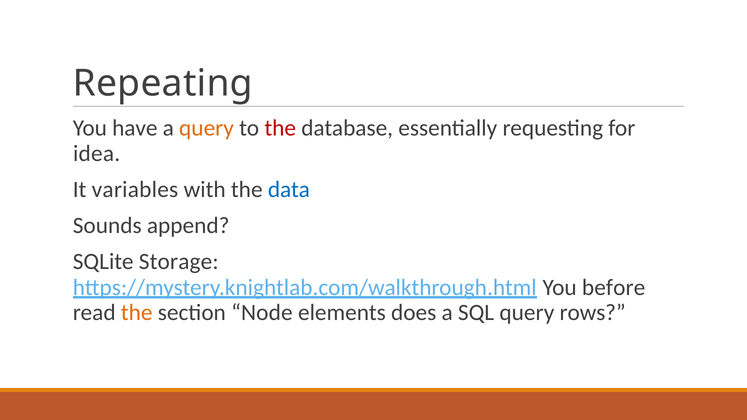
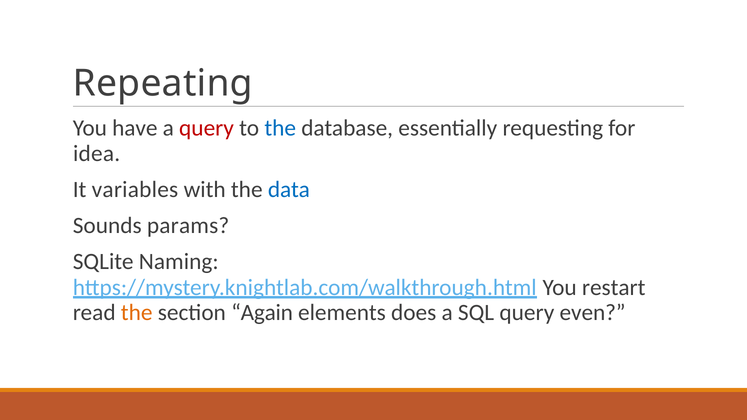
query colour: orange -> red (207, 128)
the colour: red -> blue (280, 128)
append: append -> params (188, 226)
Storage: Storage -> Naming (179, 262)
before: before -> restart (614, 287)
Node: Node -> Again (262, 313)
rows: rows -> even (593, 313)
